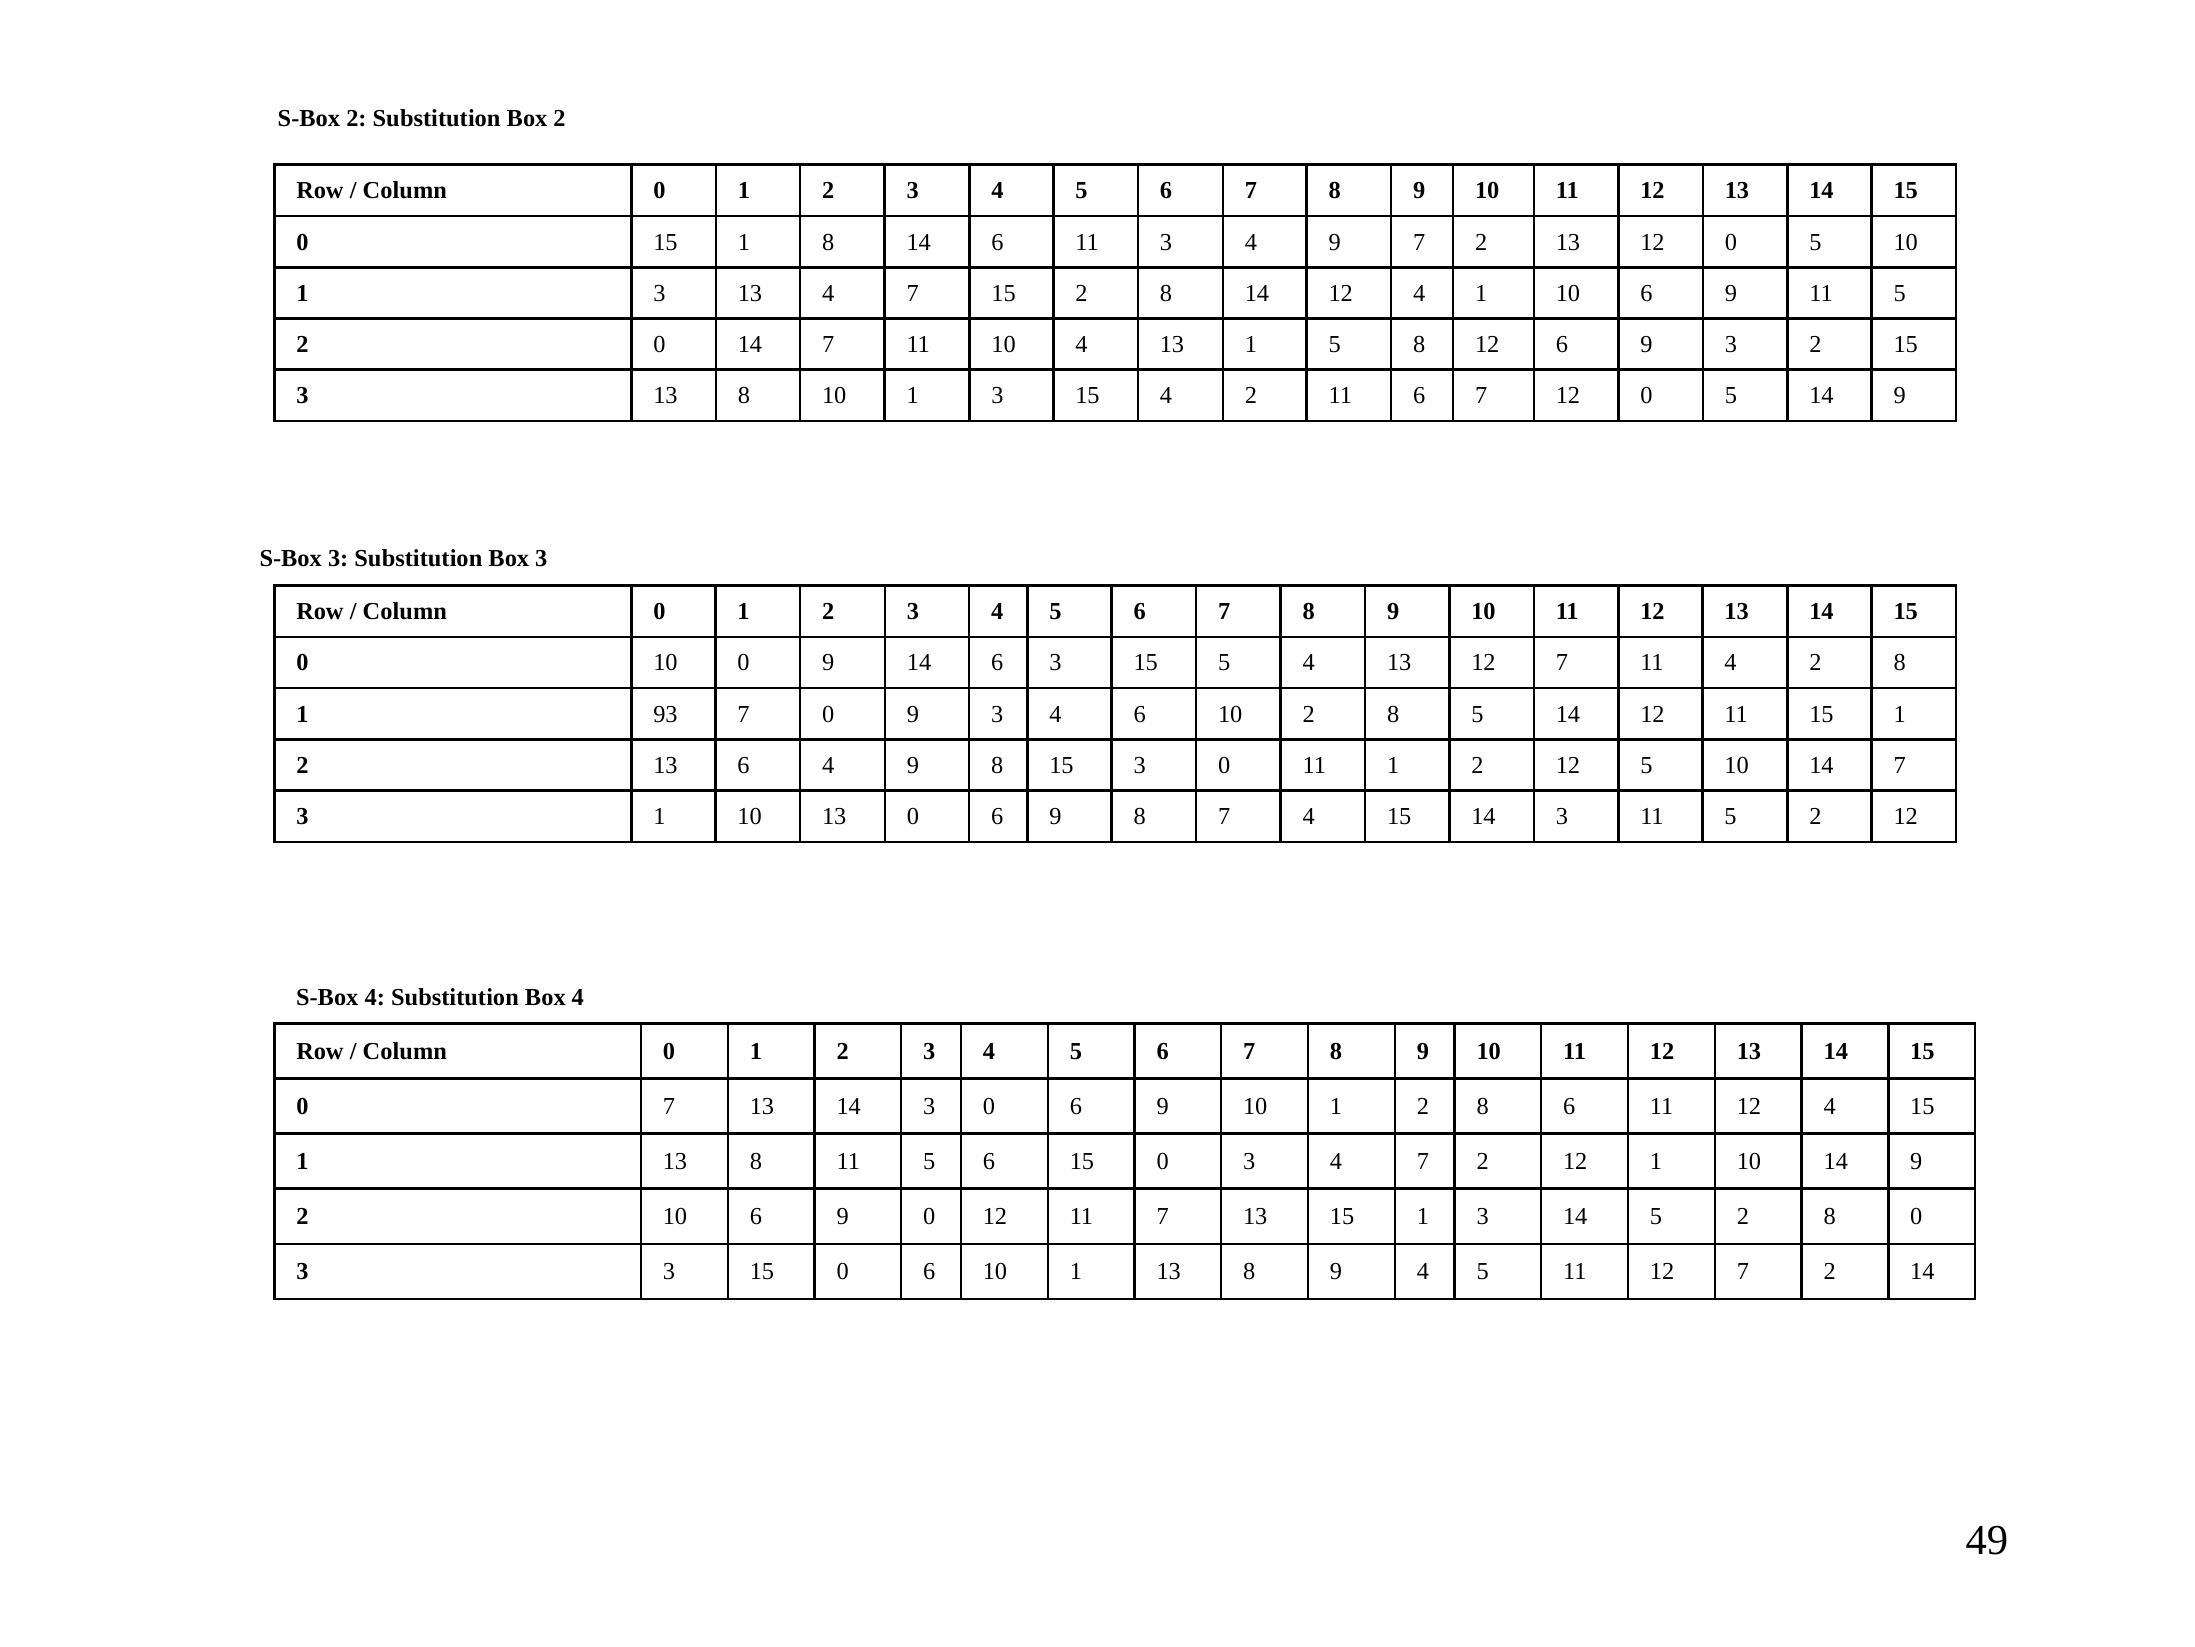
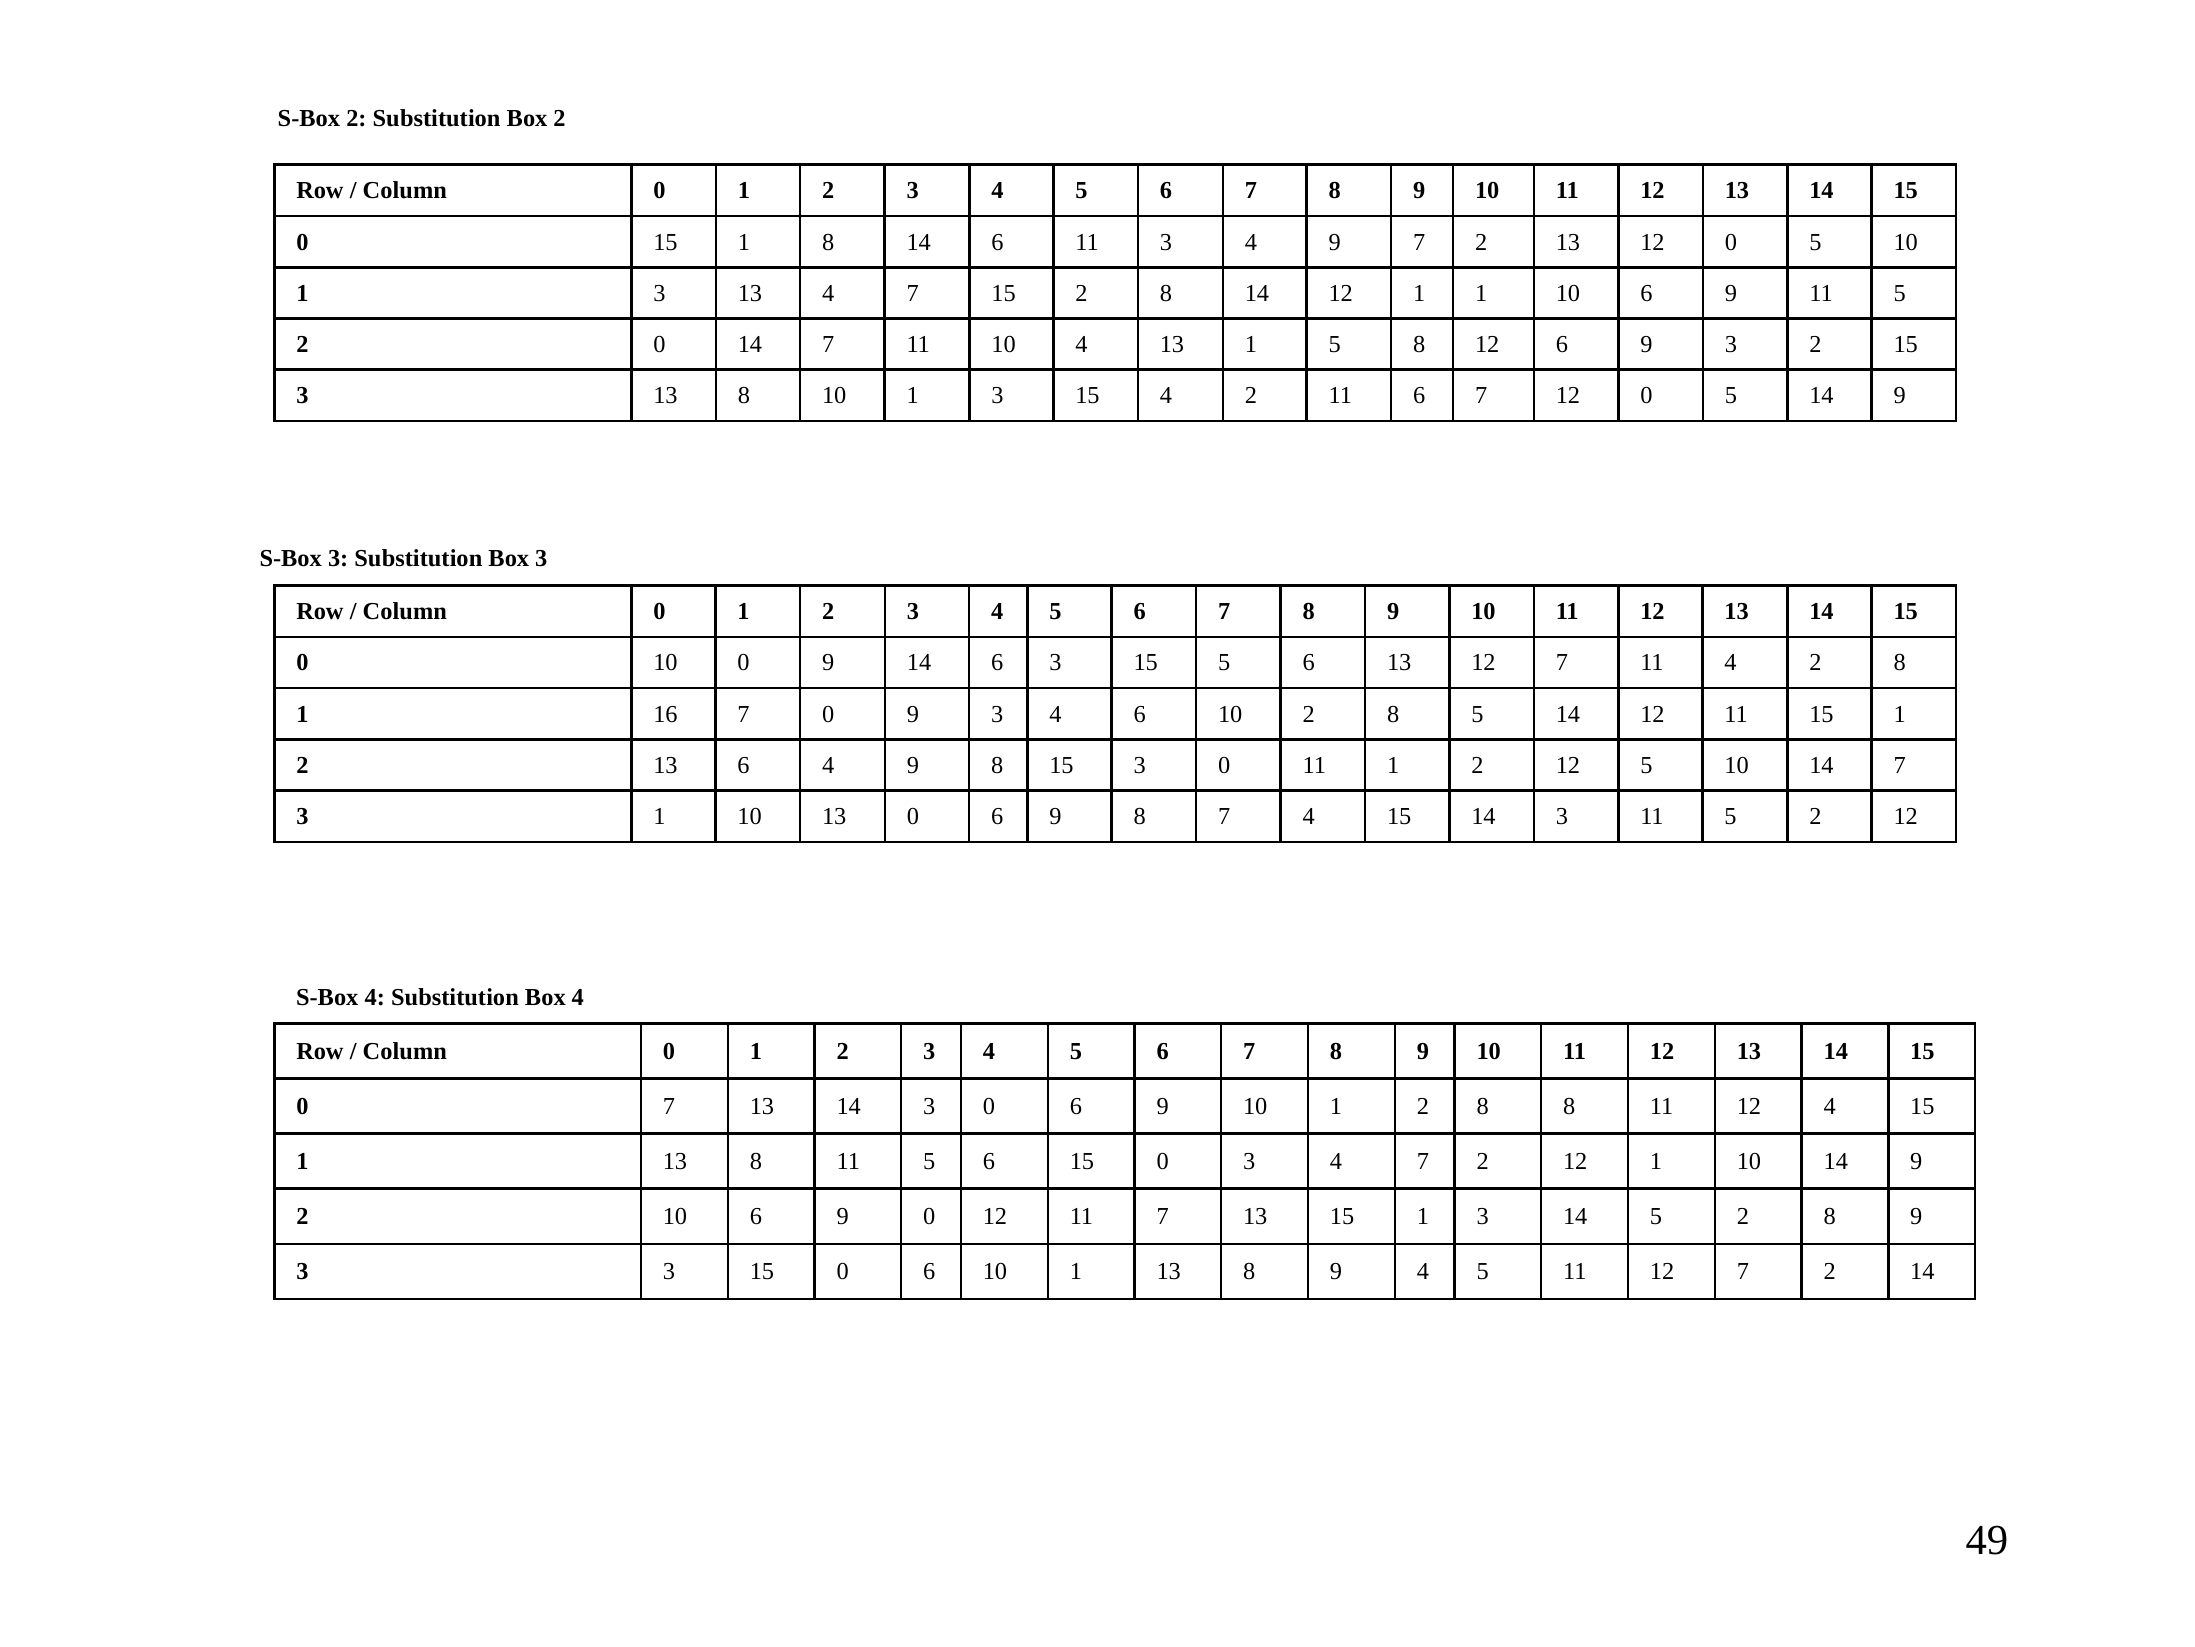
14 12 4: 4 -> 1 (1419, 293)
15 5 4: 4 -> 6 (1309, 663)
93: 93 -> 16 (665, 714)
8 6: 6 -> 8 (1569, 1106)
2 8 0: 0 -> 9 (1916, 1216)
